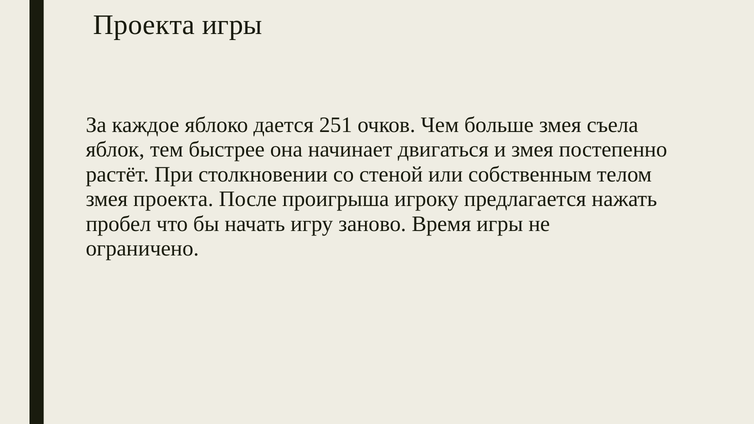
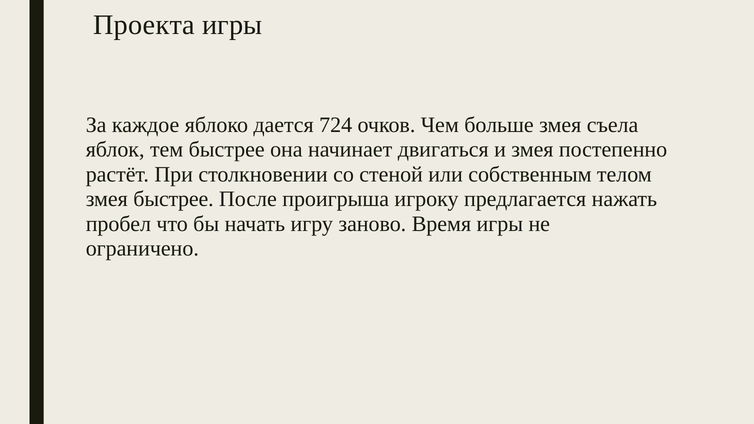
251: 251 -> 724 (336, 125)
змея проекта: проекта -> быстрее (174, 199)
